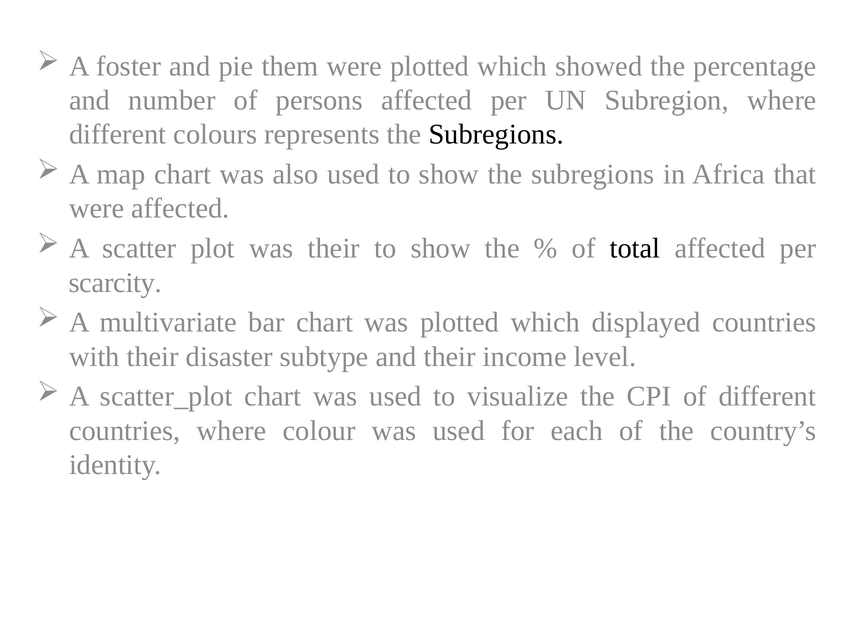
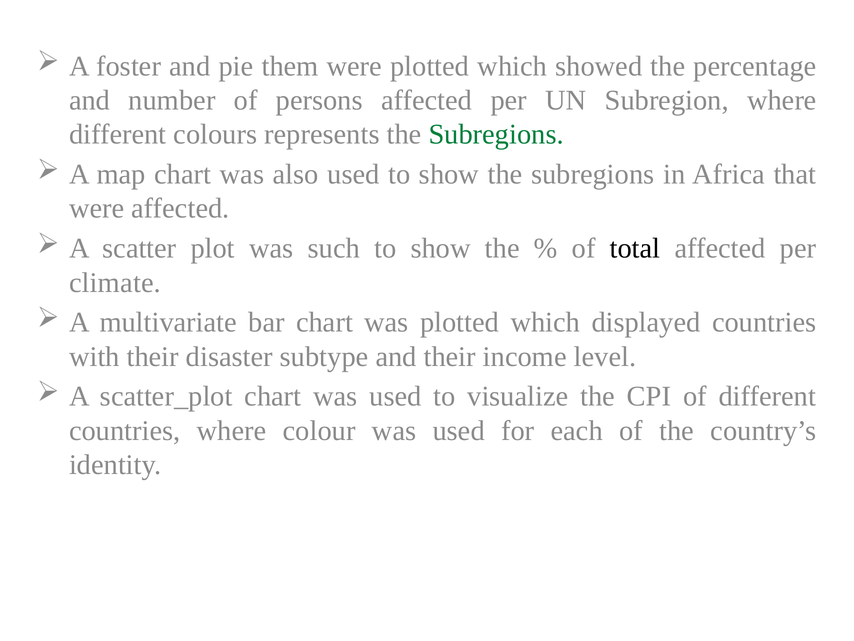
Subregions colour: black -> green (496, 134)
was their: their -> such (334, 248)
scarcity: scarcity -> climate (115, 282)
